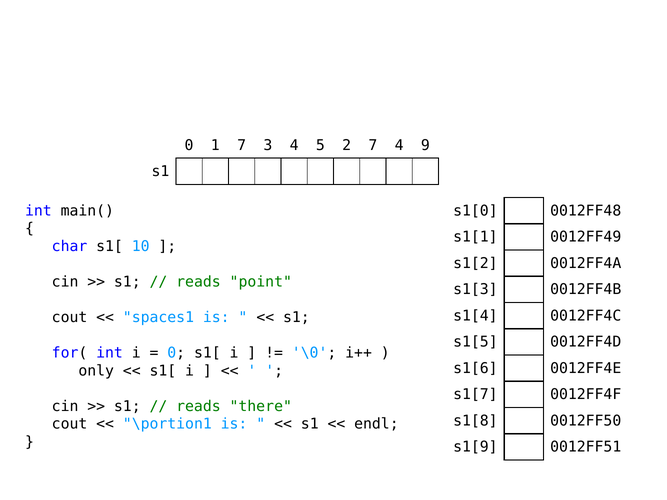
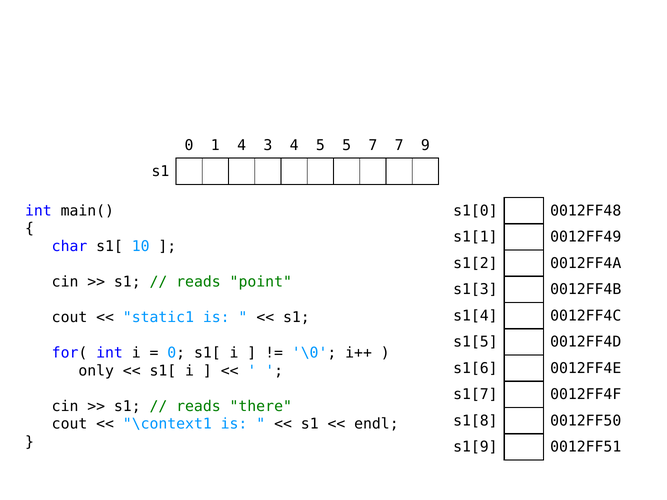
1 7: 7 -> 4 (242, 145)
5 2: 2 -> 5 (347, 145)
7 4: 4 -> 7 (399, 145)
spaces1: spaces1 -> static1 (158, 318)
\portion1: \portion1 -> \context1 (167, 424)
